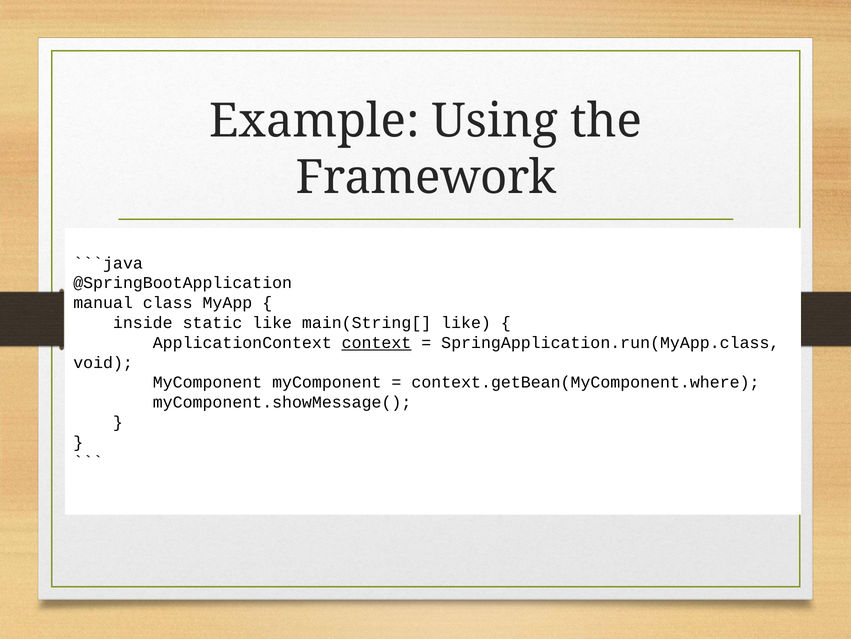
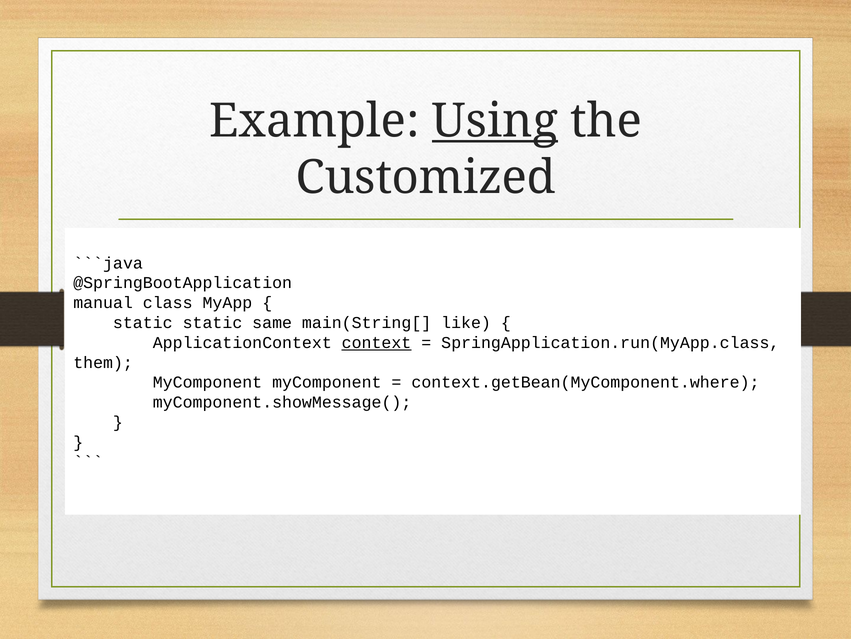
Using underline: none -> present (495, 121)
Framework: Framework -> Customized (426, 178)
inside: inside -> static (143, 322)
static like: like -> same (272, 322)
void: void -> them (103, 362)
